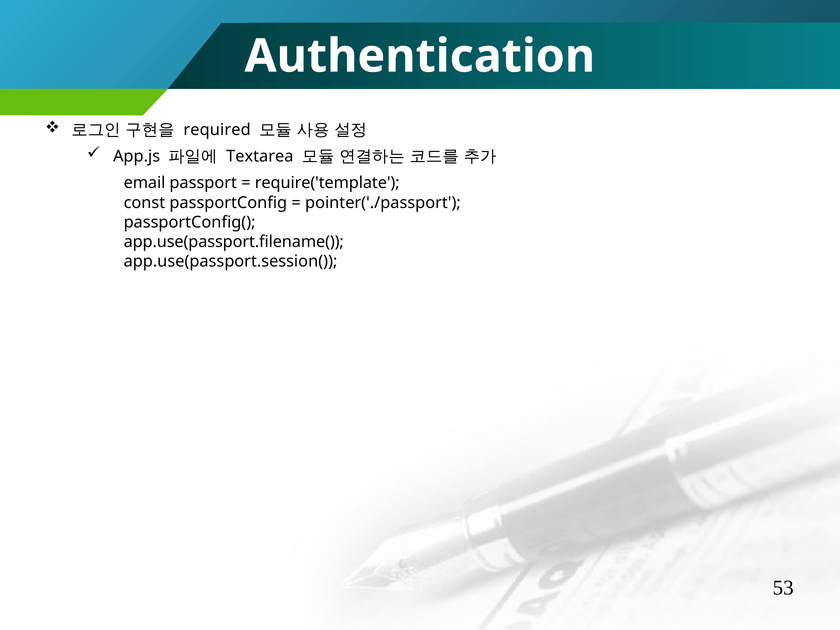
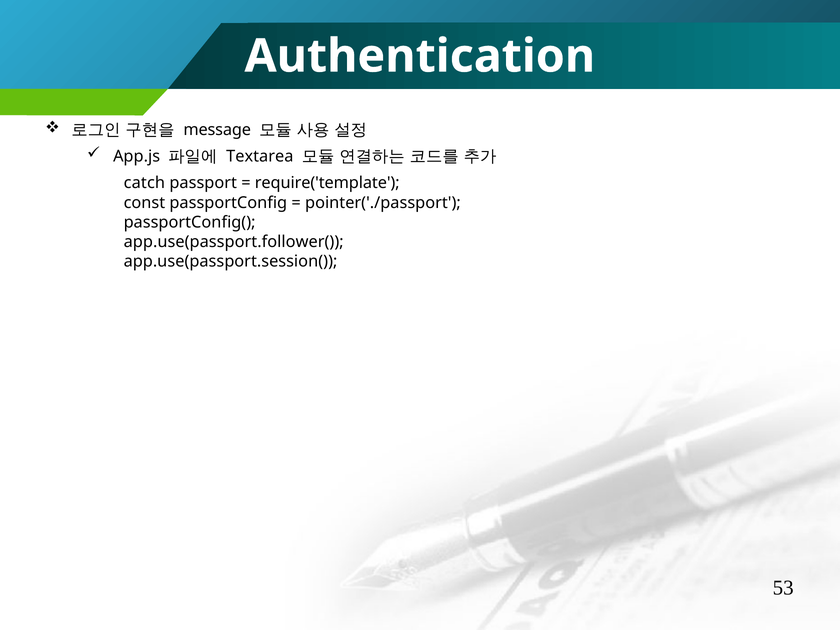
required: required -> message (217, 130)
email: email -> catch (144, 183)
app.use(passport.filename(: app.use(passport.filename( -> app.use(passport.follower( (234, 242)
